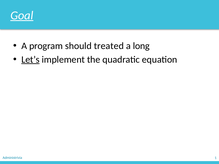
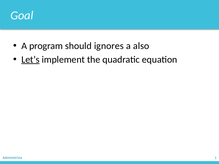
Goal underline: present -> none (22, 15)
treated: treated -> ignores (109, 46)
long: long -> also (141, 46)
